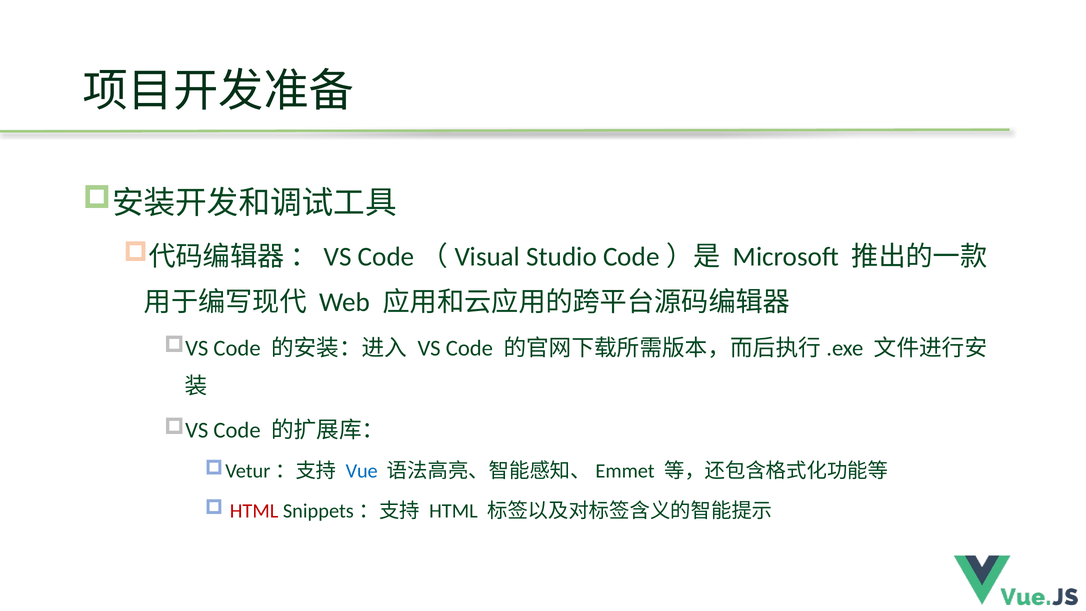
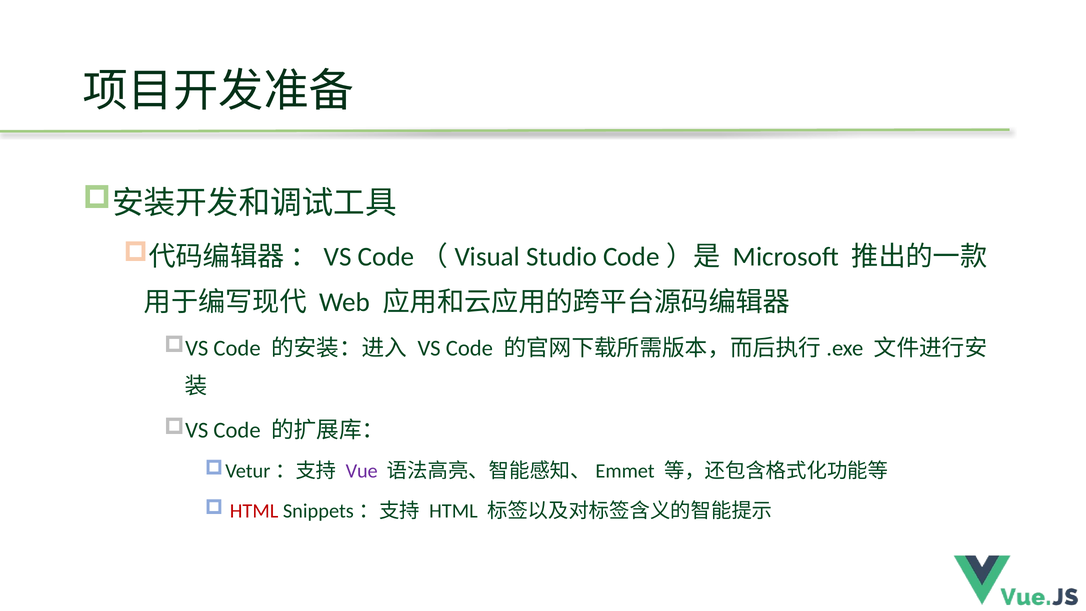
Vue colour: blue -> purple (362, 471)
